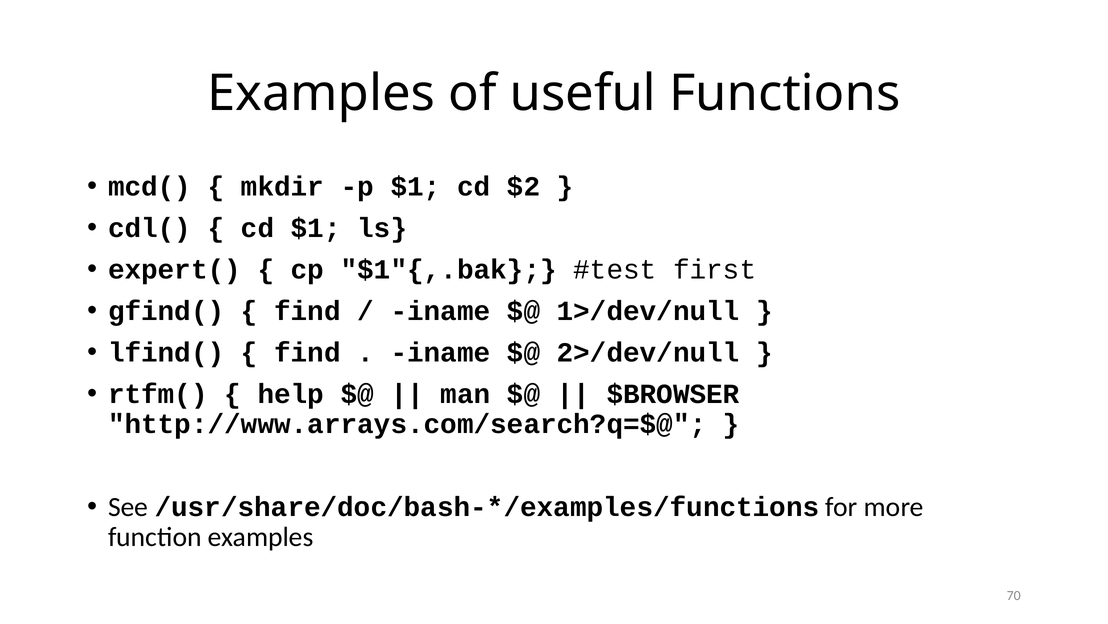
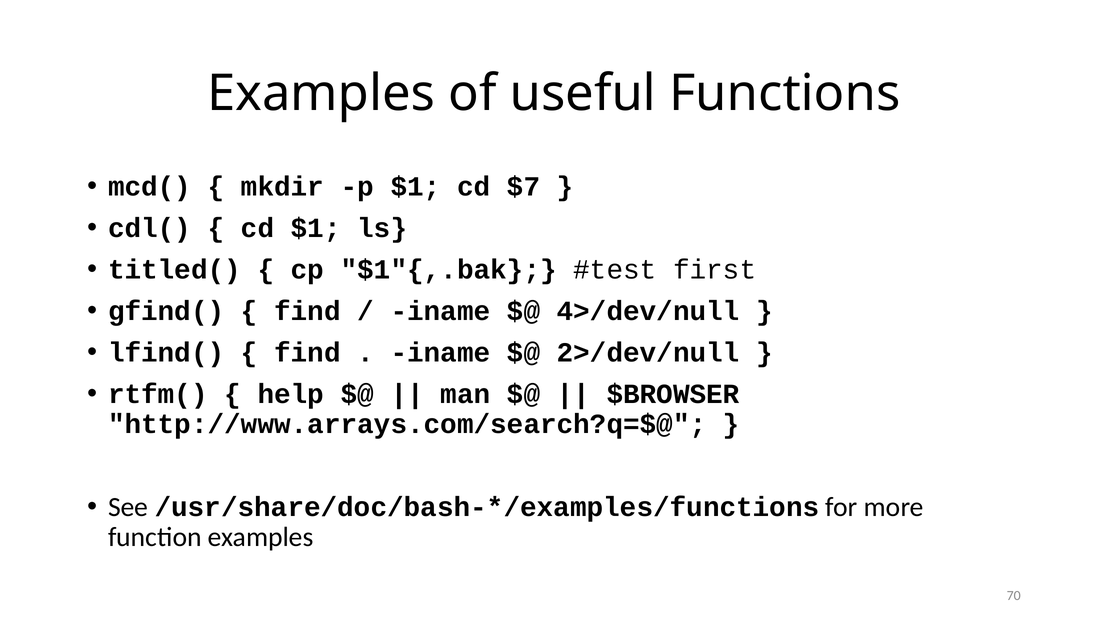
$2: $2 -> $7 (524, 186)
expert(: expert( -> titled( (174, 269)
1>/dev/null: 1>/dev/null -> 4>/dev/null (648, 311)
